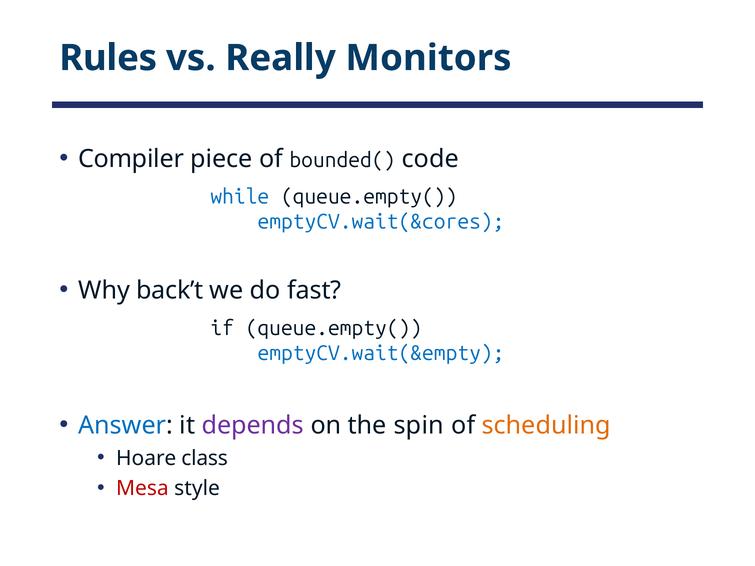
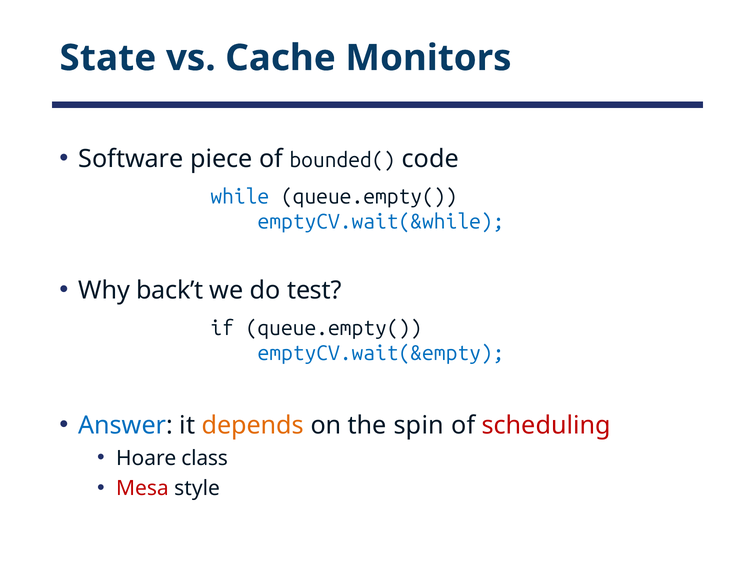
Rules: Rules -> State (108, 58)
Really: Really -> Cache (280, 58)
Compiler: Compiler -> Software (131, 159)
emptyCV.wait(&cores: emptyCV.wait(&cores -> emptyCV.wait(&while (381, 222)
fast: fast -> test (314, 290)
depends colour: purple -> orange (253, 426)
scheduling colour: orange -> red (546, 426)
